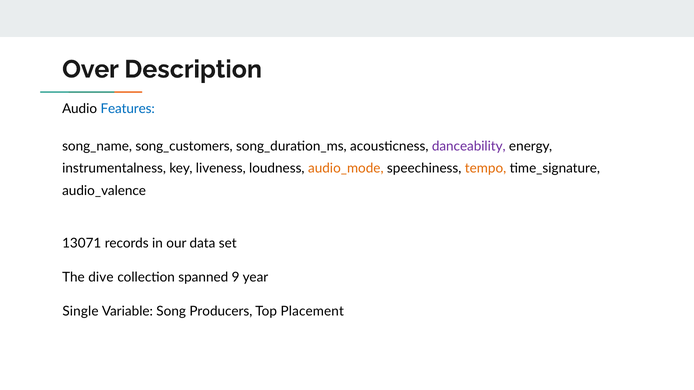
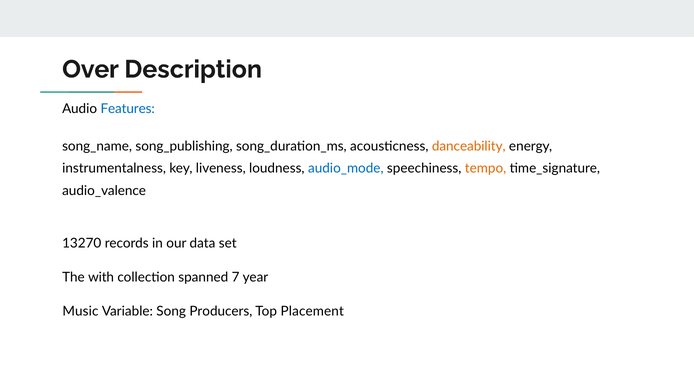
song_customers: song_customers -> song_publishing (184, 146)
danceability colour: purple -> orange (469, 146)
audio_mode colour: orange -> blue (346, 169)
13071: 13071 -> 13270 (82, 243)
dive: dive -> with (101, 277)
9: 9 -> 7 (236, 277)
Single: Single -> Music (80, 311)
